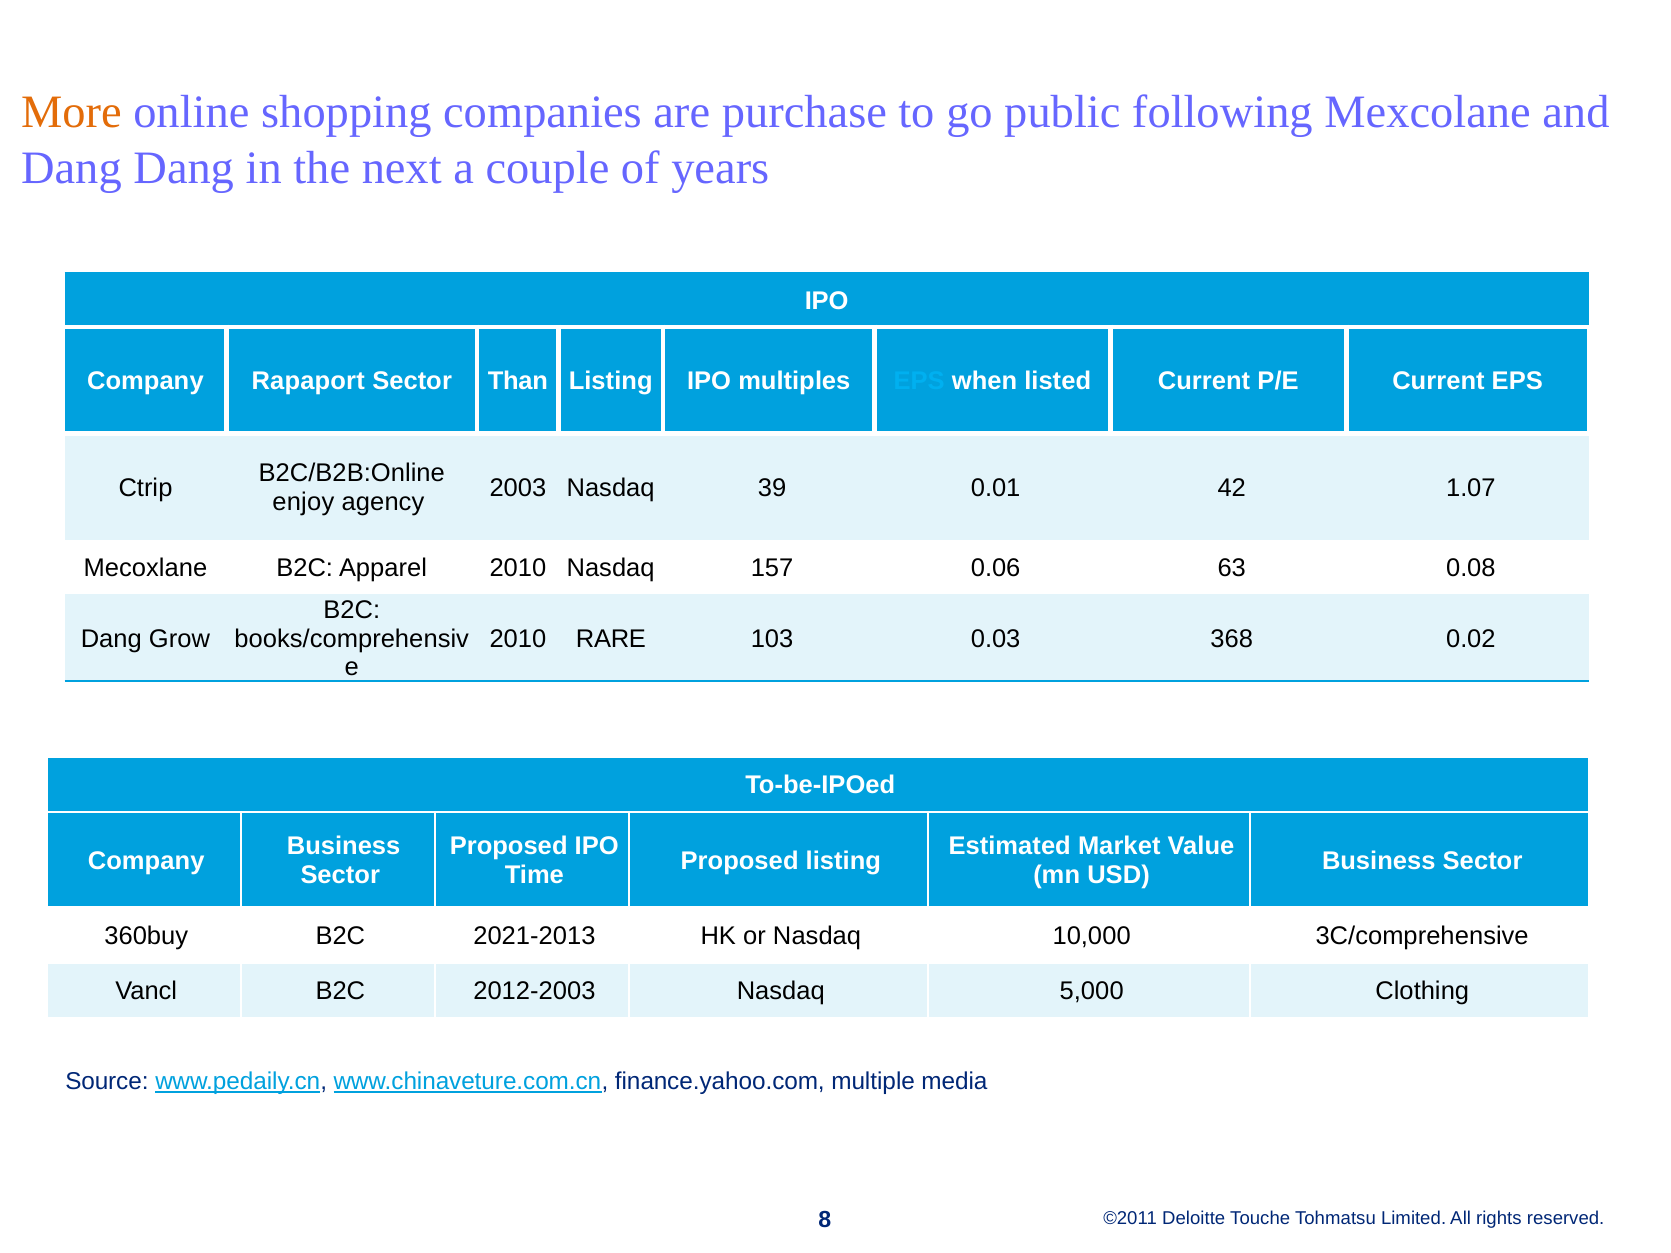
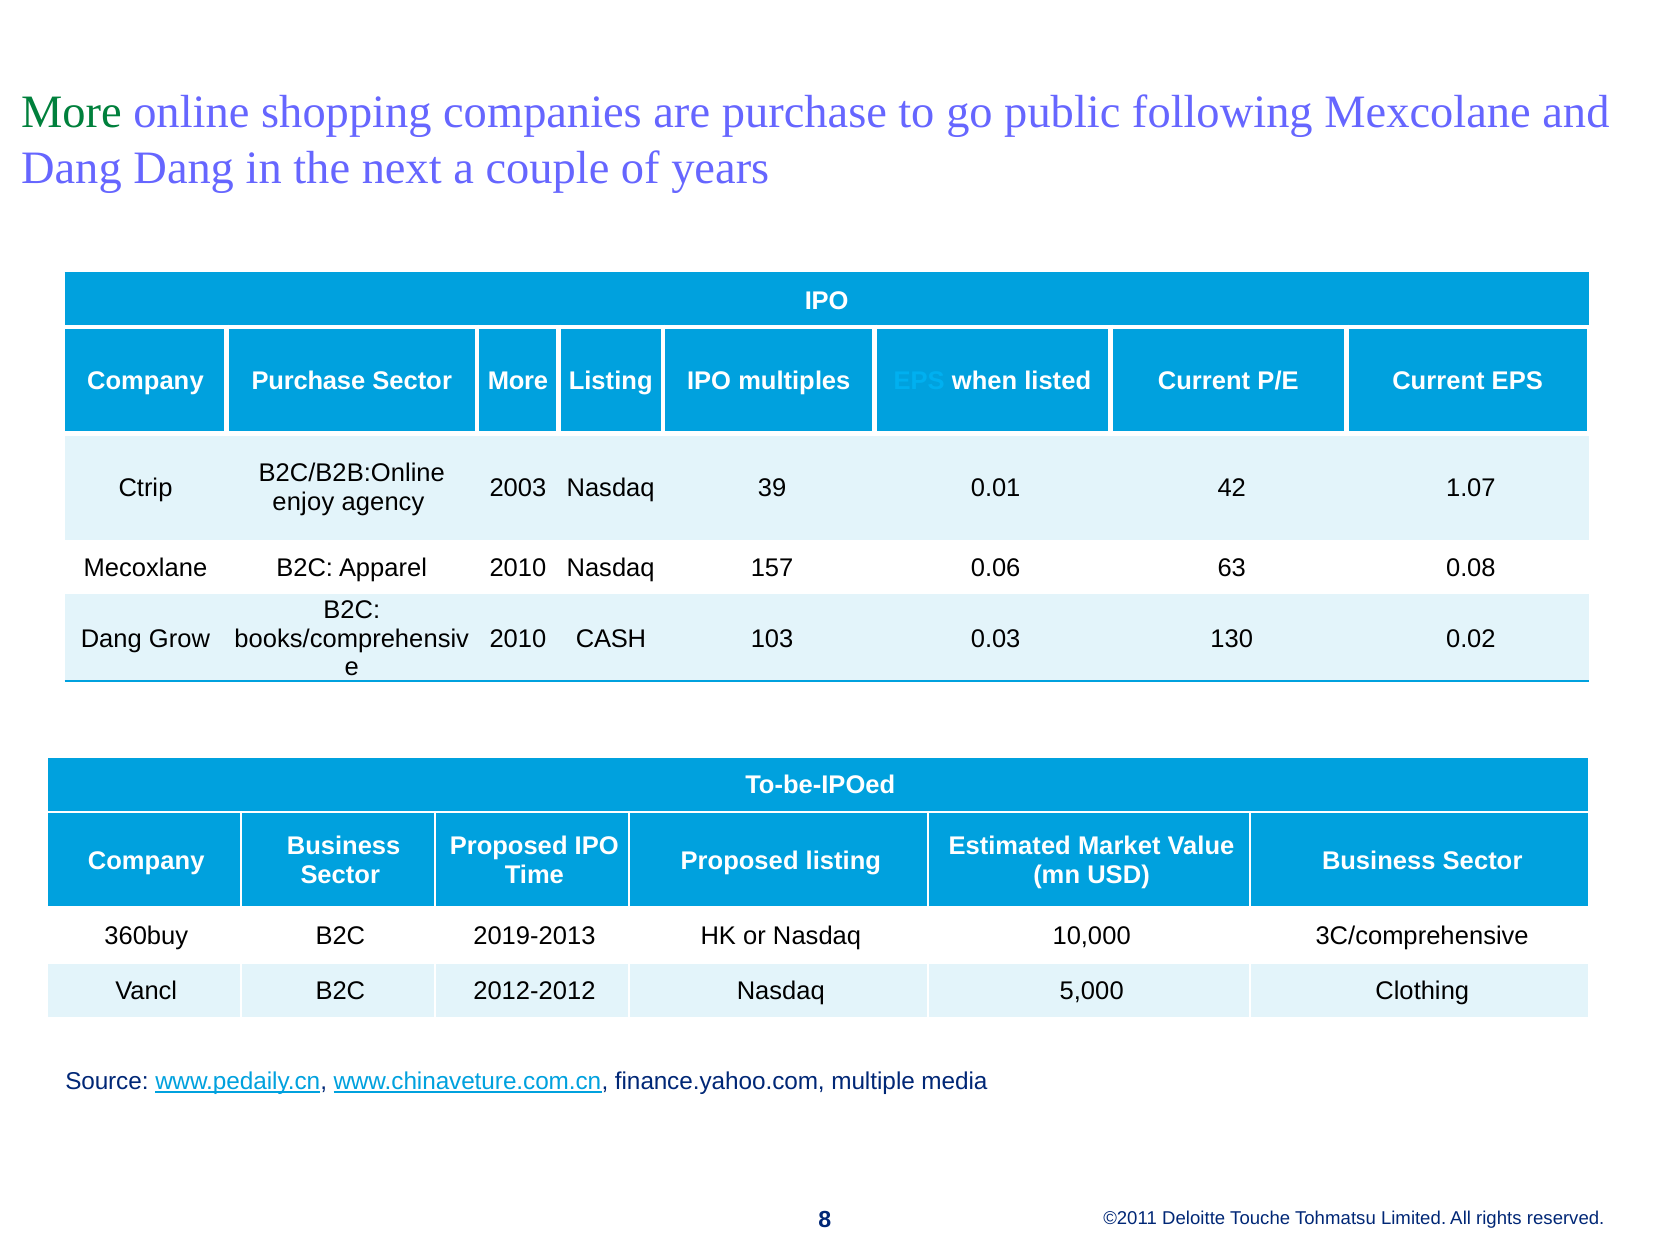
More colour: orange -> green (71, 112)
Company Rapaport: Rapaport -> Purchase (308, 381)
Sector Than: Than -> More (518, 381)
RARE: RARE -> CASH (611, 639)
368: 368 -> 130 (1232, 639)
2021-2013: 2021-2013 -> 2019-2013 (534, 936)
2012-2003: 2012-2003 -> 2012-2012 (534, 992)
